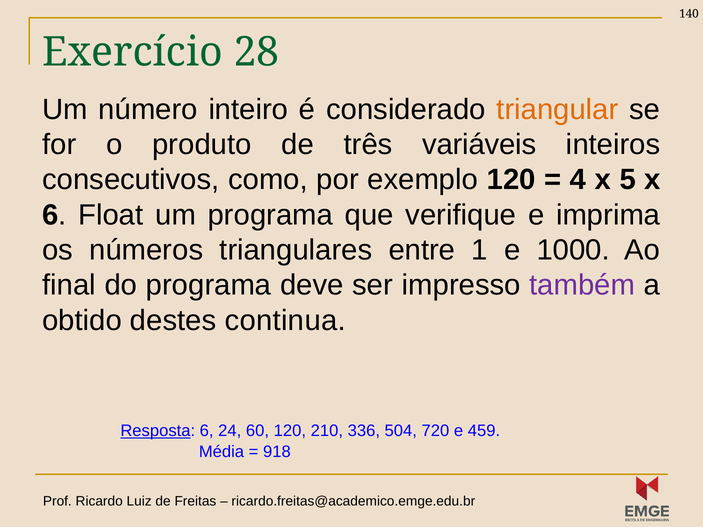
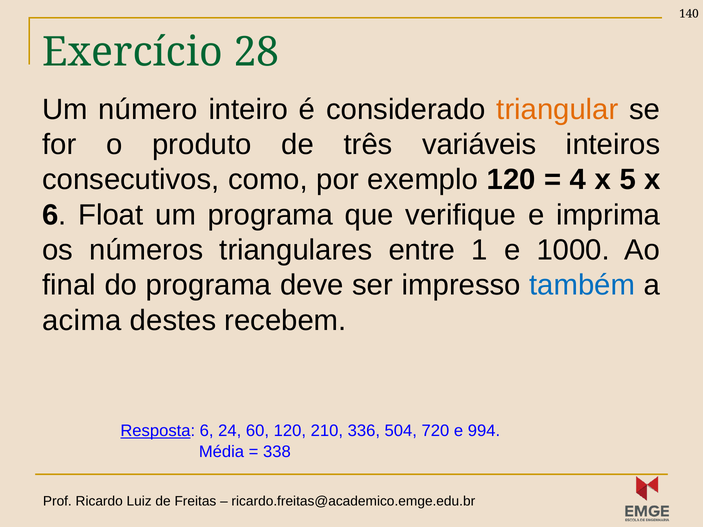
também colour: purple -> blue (582, 285)
obtido: obtido -> acima (82, 320)
continua: continua -> recebem (285, 320)
459: 459 -> 994 (484, 431)
918: 918 -> 338 (277, 452)
